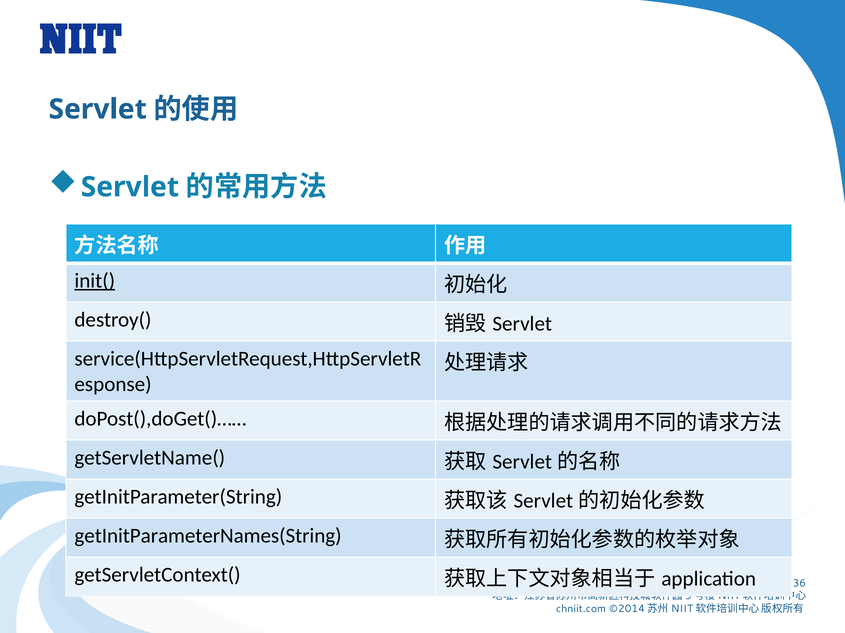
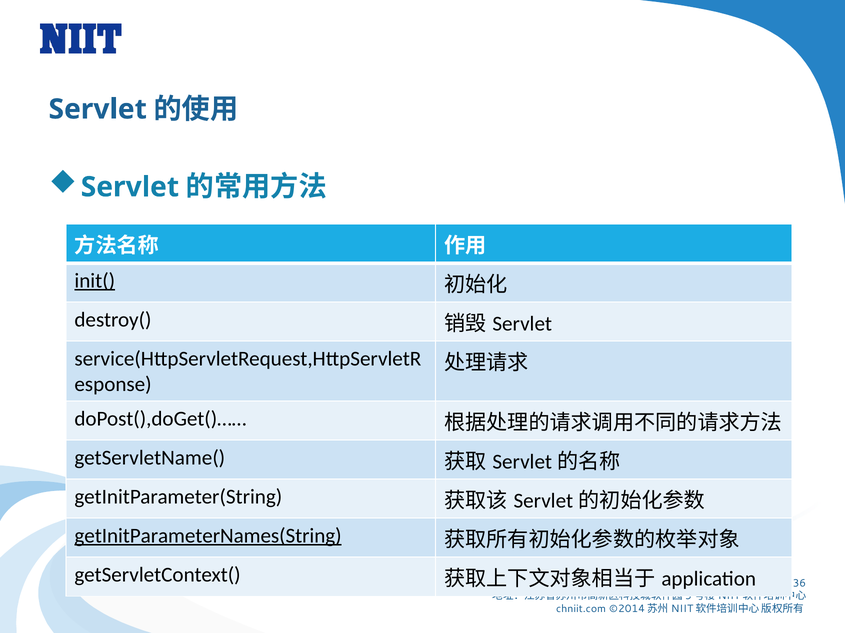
getInitParameterNames(String underline: none -> present (208, 536)
